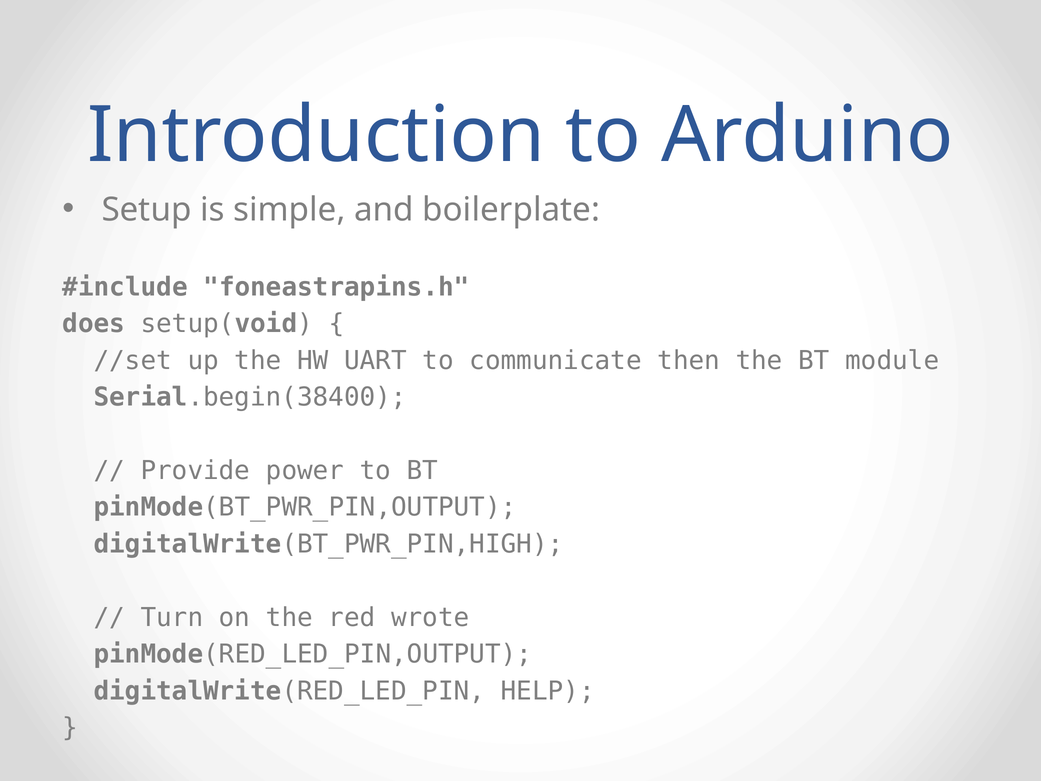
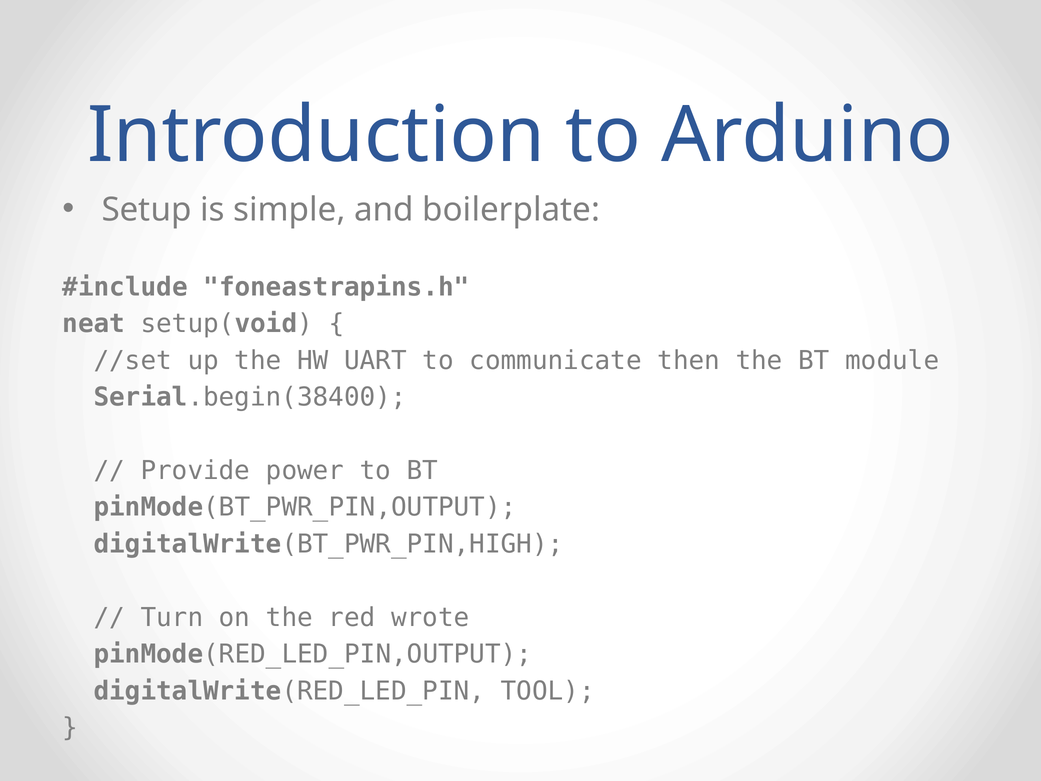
does: does -> neat (94, 324)
HELP: HELP -> TOOL (548, 691)
